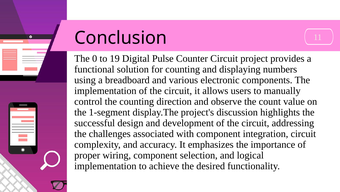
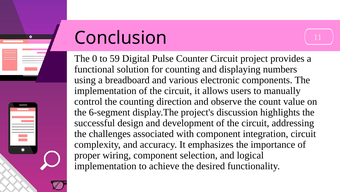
19: 19 -> 59 (115, 58)
1-segment: 1-segment -> 6-segment (109, 112)
